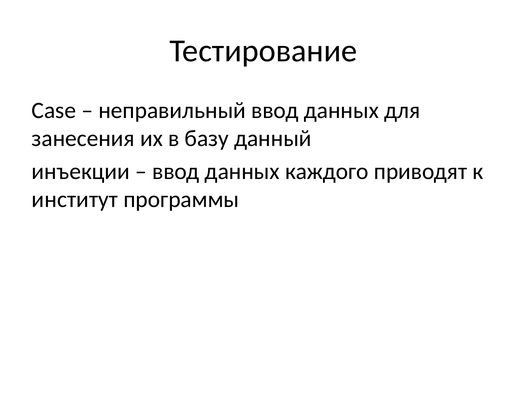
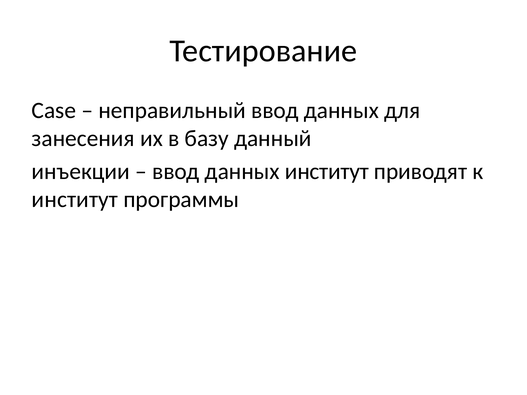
данных каждого: каждого -> институт (327, 171)
